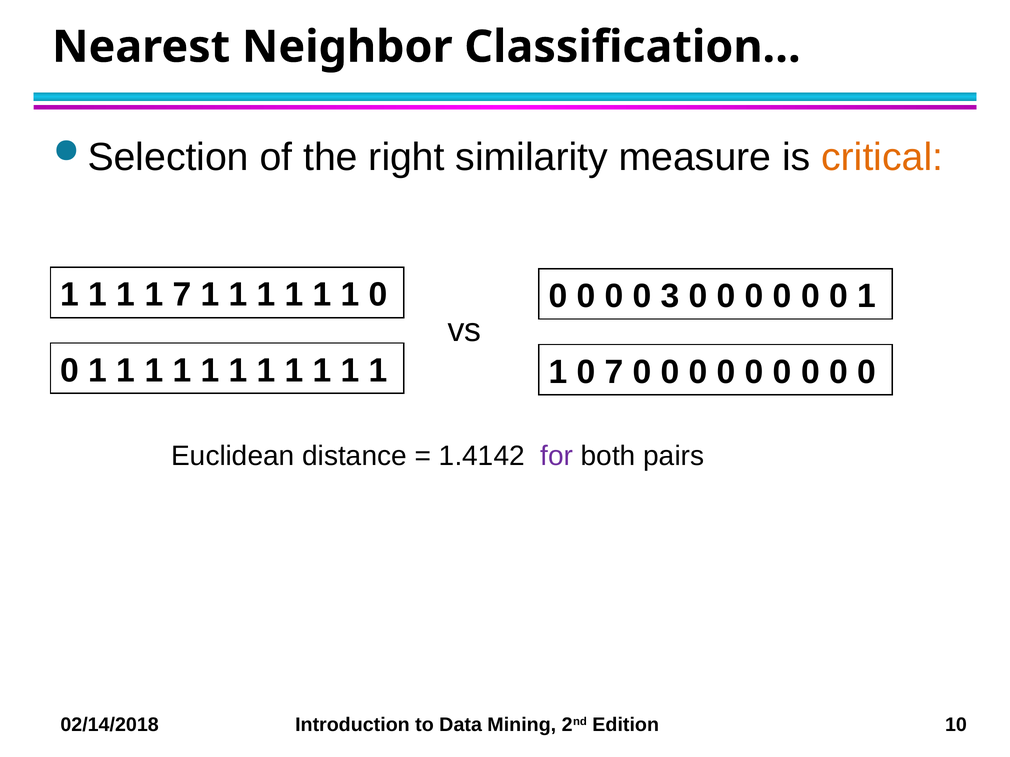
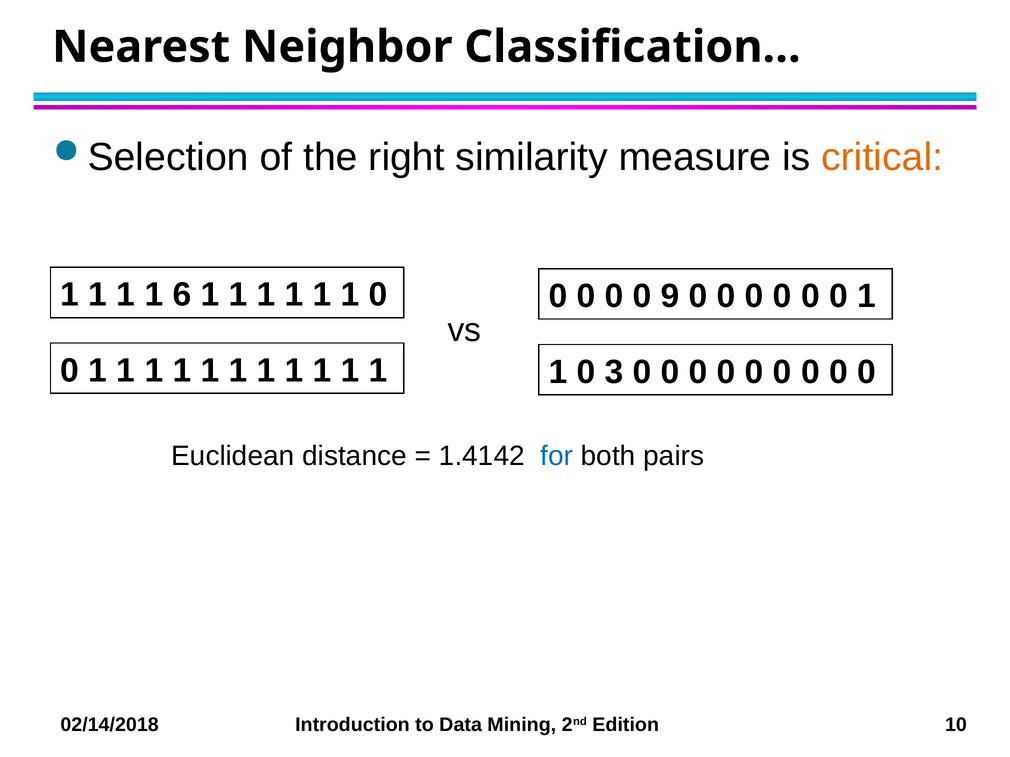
1 7: 7 -> 6 (182, 295)
3: 3 -> 9 (670, 296)
0 7: 7 -> 3 (614, 372)
for colour: purple -> blue (557, 457)
